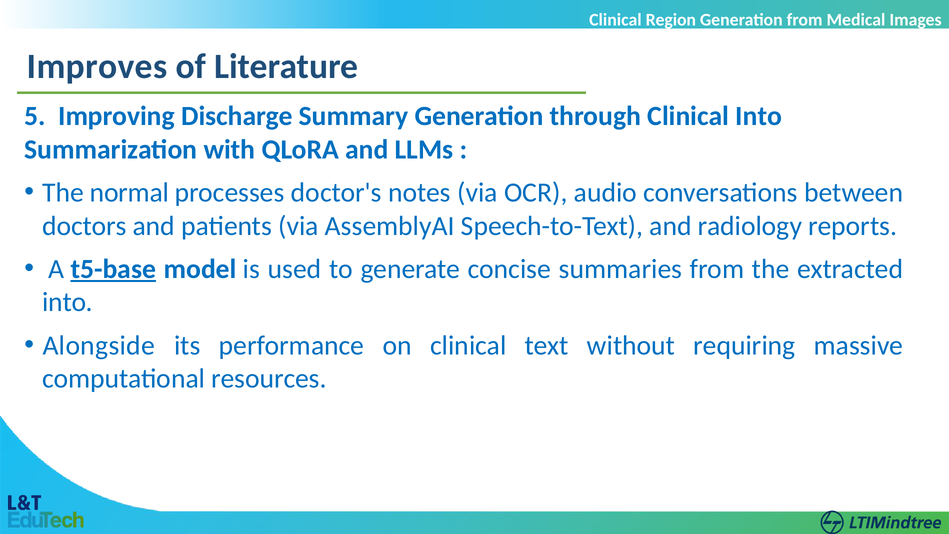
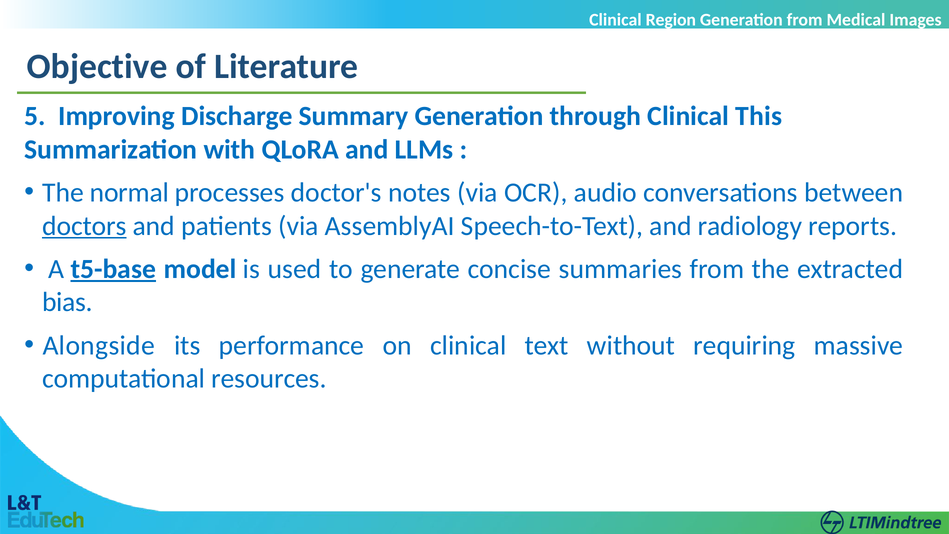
Improves: Improves -> Objective (97, 66)
Clinical Into: Into -> This (759, 116)
doctors underline: none -> present (84, 226)
into: into -> bias (68, 302)
